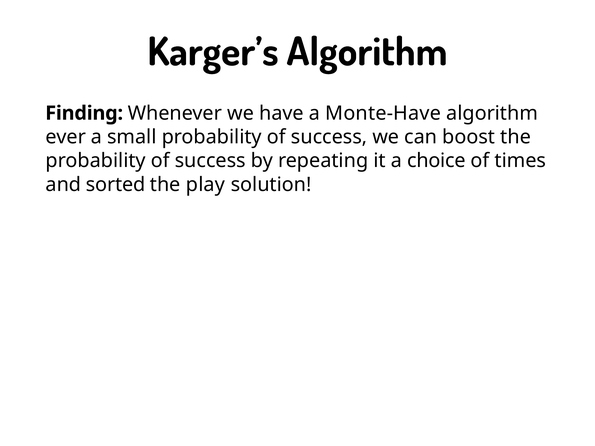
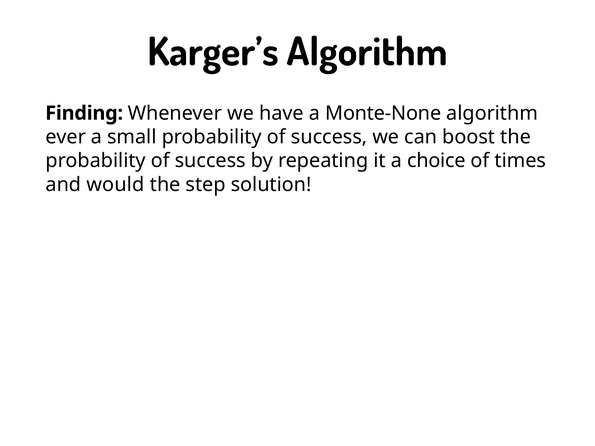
Monte-Have: Monte-Have -> Monte-None (383, 113)
sorted: sorted -> would (115, 185)
play: play -> step (206, 185)
